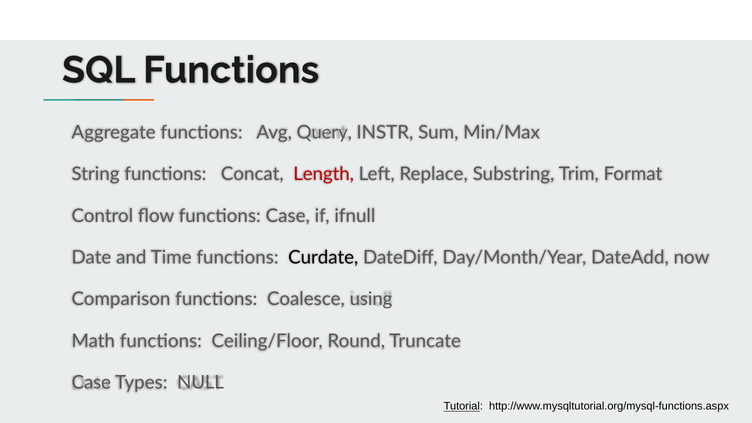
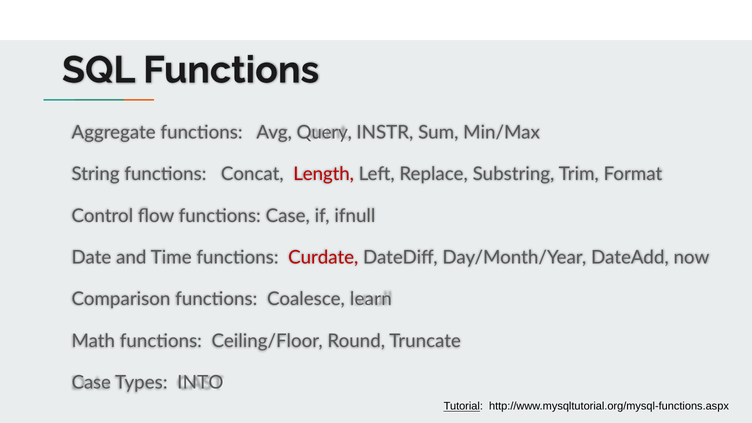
Curdate colour: black -> red (323, 258)
using: using -> learn (371, 299)
NULL: NULL -> INTO (200, 383)
